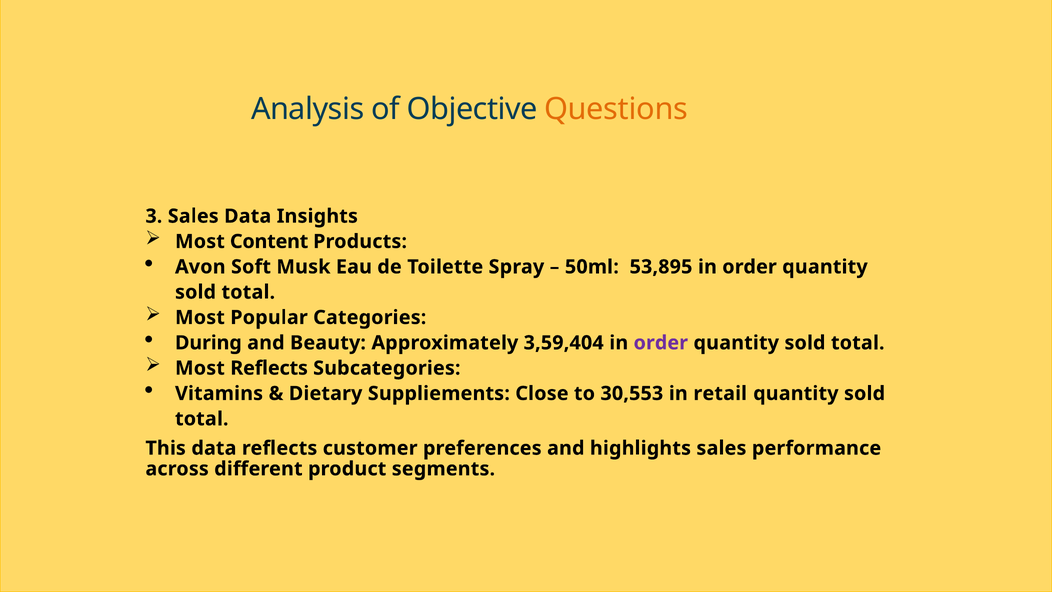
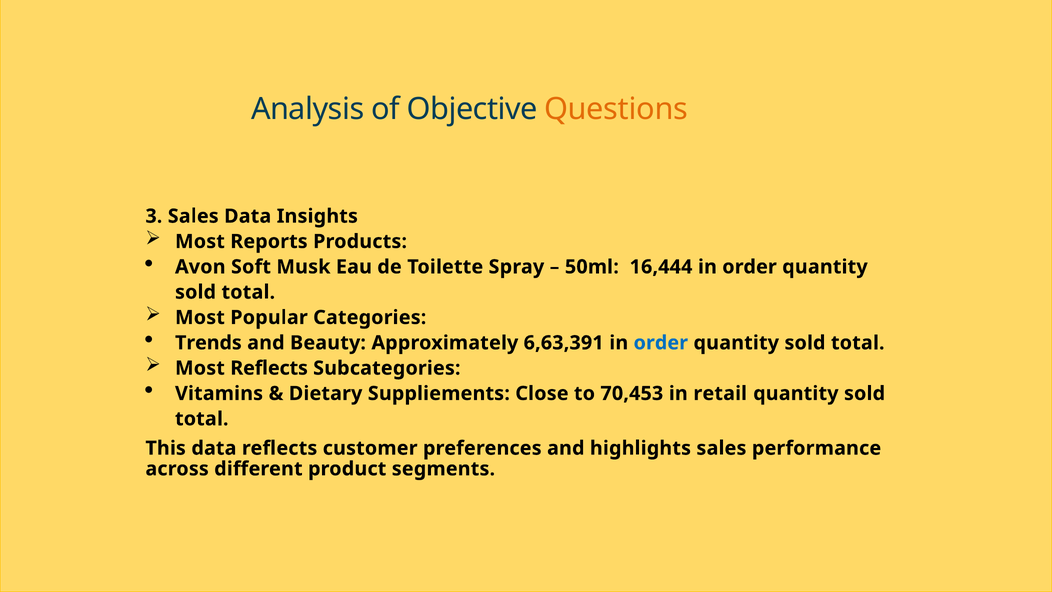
Content: Content -> Reports (269, 241)
53,895: 53,895 -> 16,444 (661, 267)
During: During -> Trends (208, 343)
3,59,404: 3,59,404 -> 6,63,391 (564, 343)
order colour: purple -> blue (661, 343)
30,553: 30,553 -> 70,453 (632, 393)
